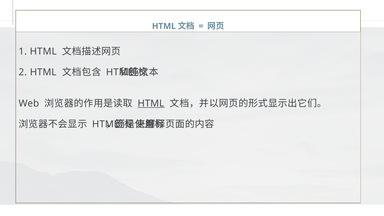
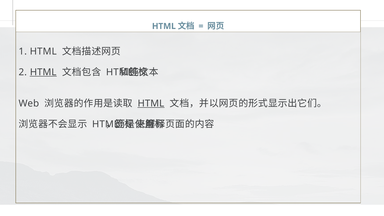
HTML underline: none -> present (43, 72)
